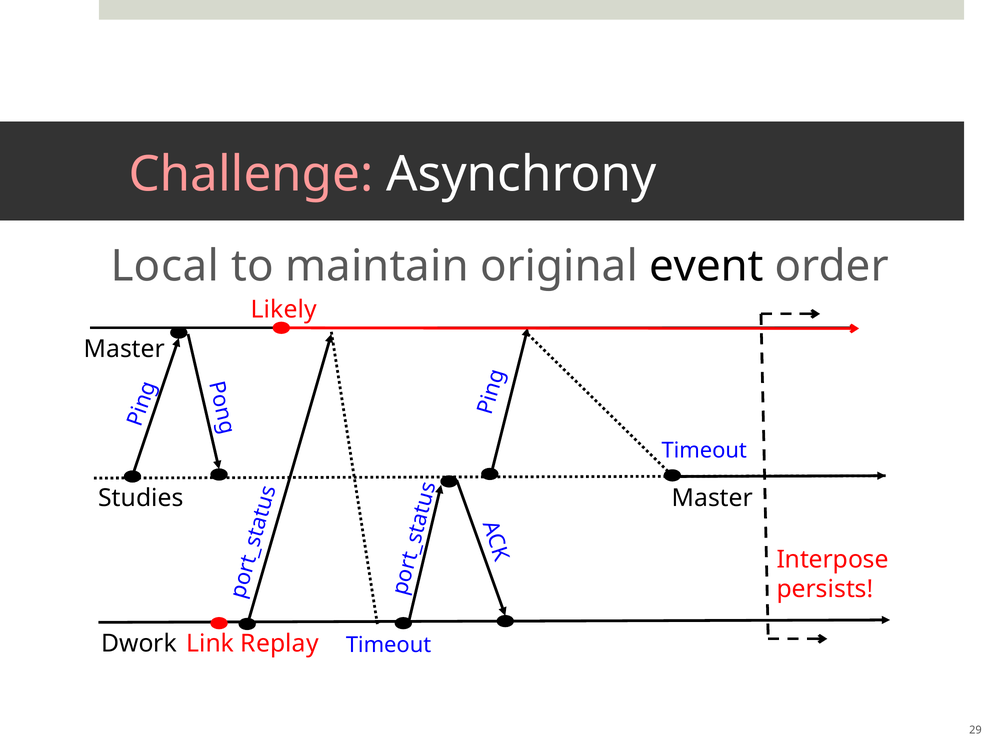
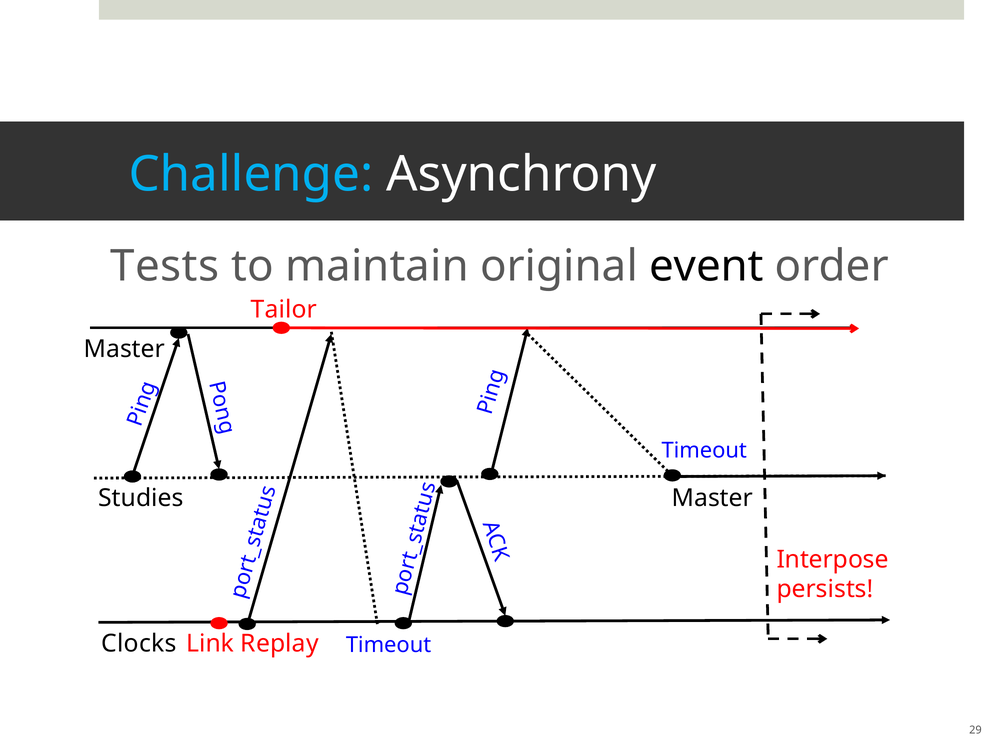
Challenge colour: pink -> light blue (251, 174)
Local: Local -> Tests (165, 266)
Likely: Likely -> Tailor (284, 309)
Dwork: Dwork -> Clocks (139, 644)
